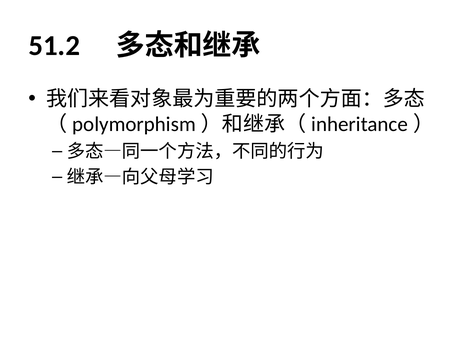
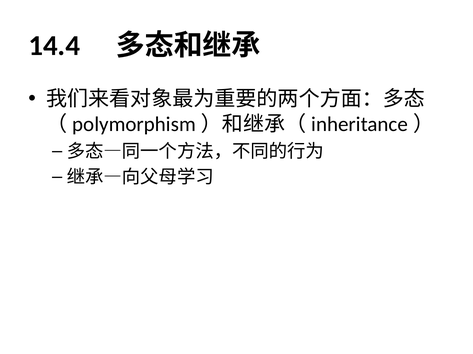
51.2: 51.2 -> 14.4 (54, 46)
